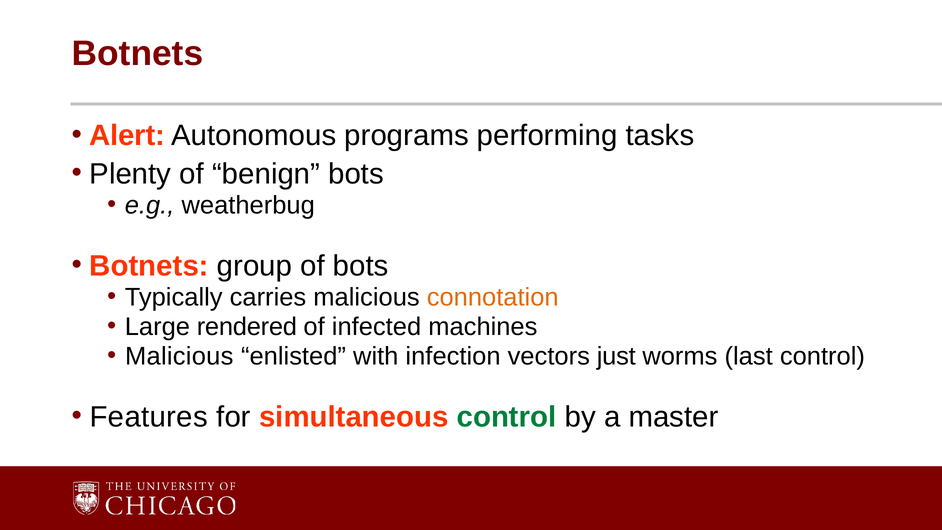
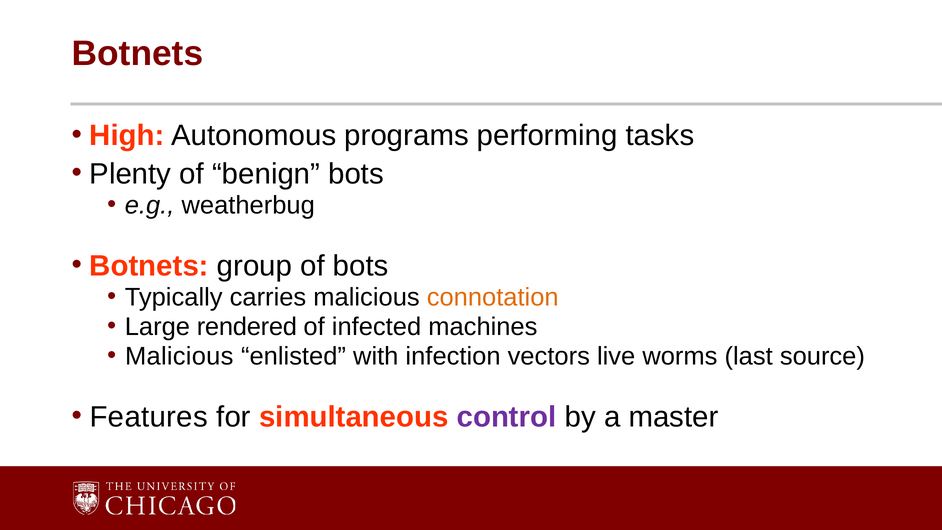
Alert: Alert -> High (127, 136)
just: just -> live (616, 356)
last control: control -> source (822, 356)
control colour: green -> purple (506, 417)
